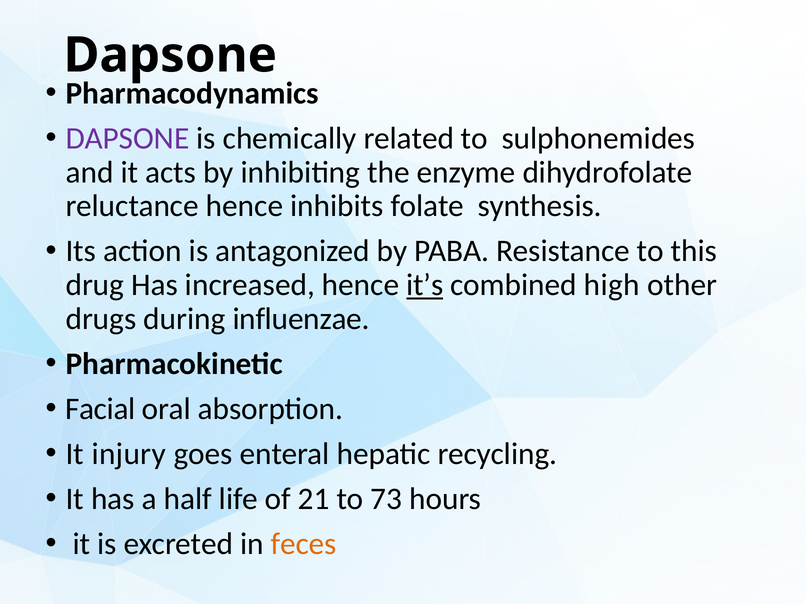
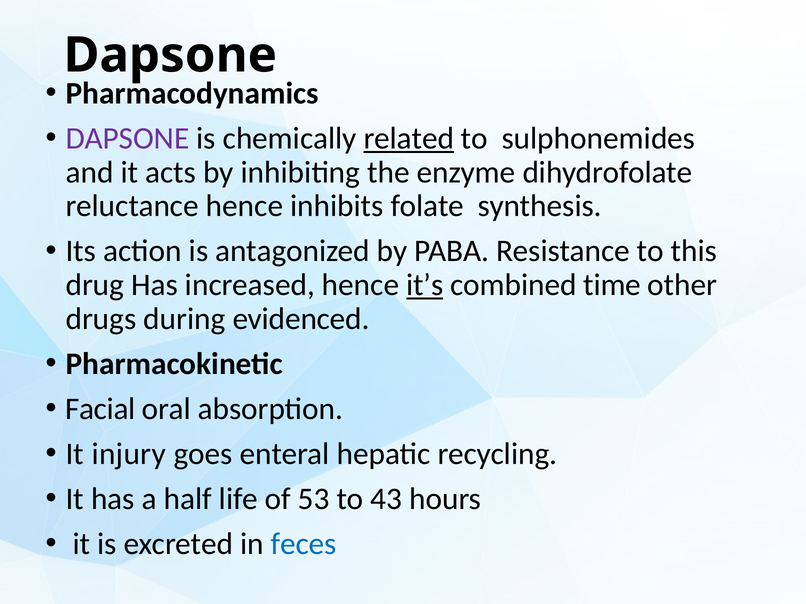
related underline: none -> present (409, 139)
high: high -> time (612, 285)
influenzae: influenzae -> evidenced (301, 319)
21: 21 -> 53 (314, 499)
73: 73 -> 43 (386, 499)
feces colour: orange -> blue (304, 544)
